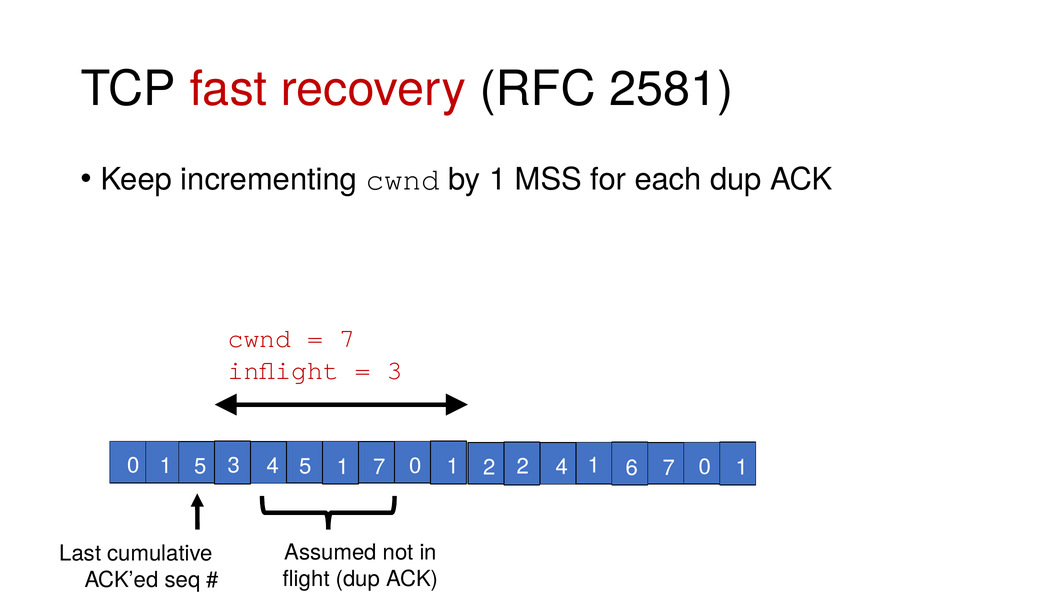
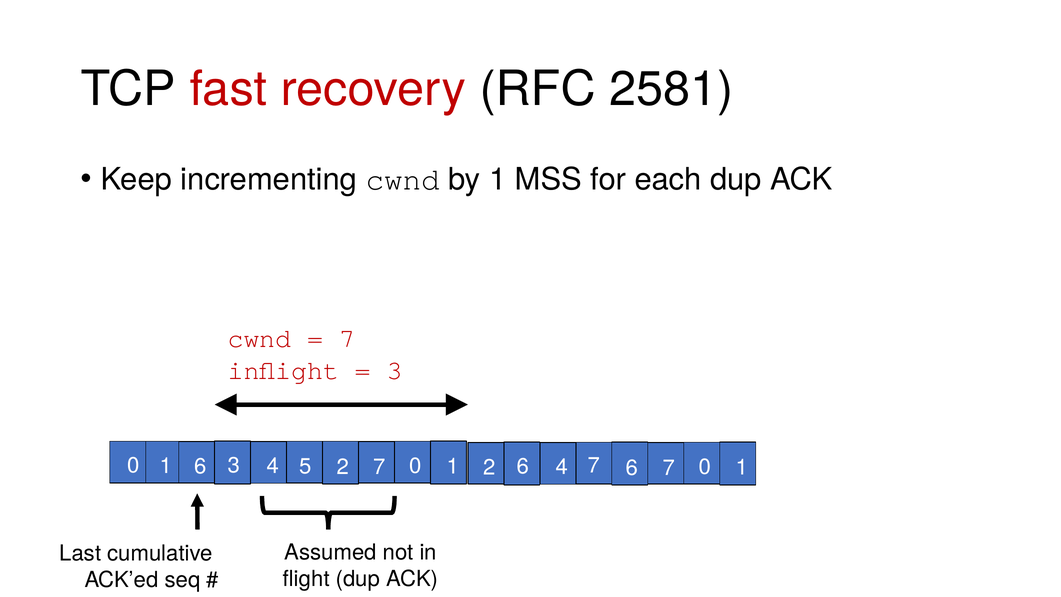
1 5: 5 -> 6 (200, 466)
5 1: 1 -> 2 (343, 467)
1: 1 -> 7 (594, 465)
2 2: 2 -> 6 (523, 467)
